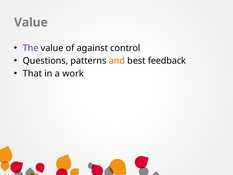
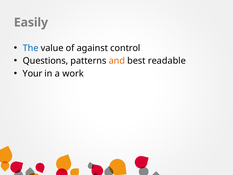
Value: Value -> Easily (31, 22)
The colour: purple -> blue (31, 48)
feedback: feedback -> readable (167, 61)
That: That -> Your (32, 73)
